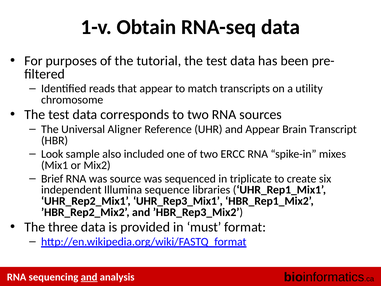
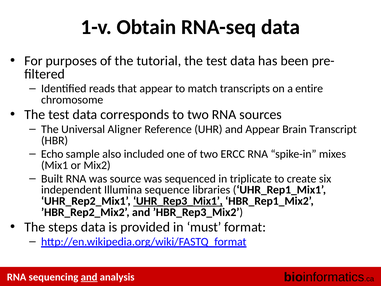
utility: utility -> entire (309, 89)
Look: Look -> Echo (52, 154)
Brief: Brief -> Built (52, 179)
UHR_Rep3_Mix1 underline: none -> present (178, 201)
three: three -> steps (63, 227)
